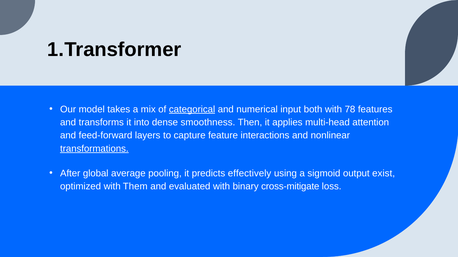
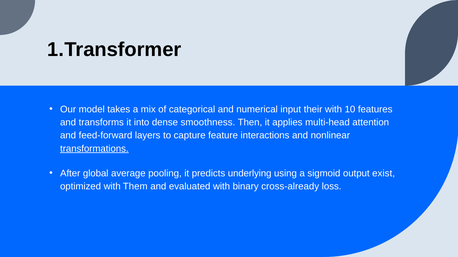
categorical underline: present -> none (192, 109)
both: both -> their (313, 109)
78: 78 -> 10 (350, 109)
effectively: effectively -> underlying (250, 174)
cross-mitigate: cross-mitigate -> cross-already (290, 187)
